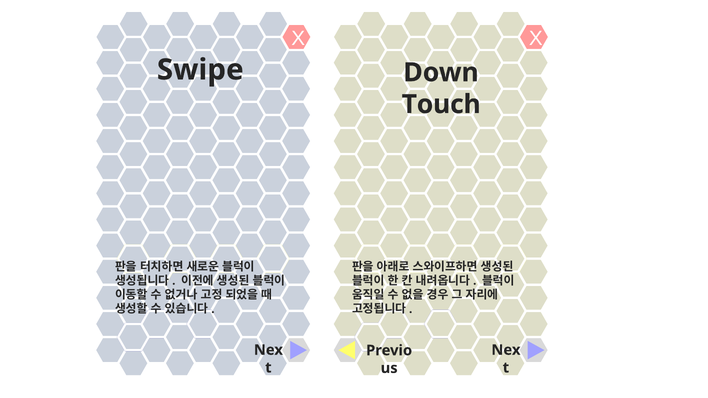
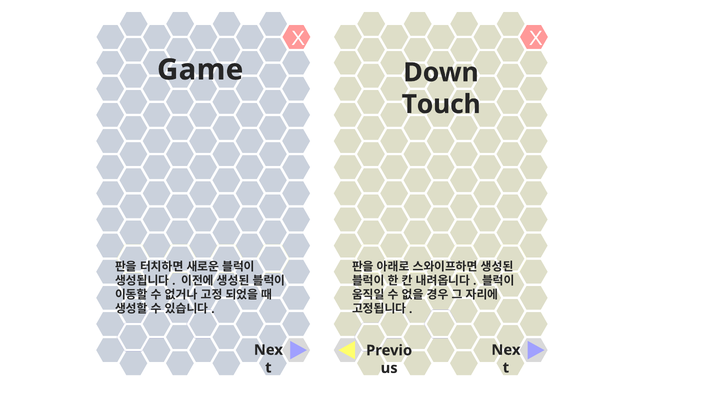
Swipe: Swipe -> Game (200, 70)
